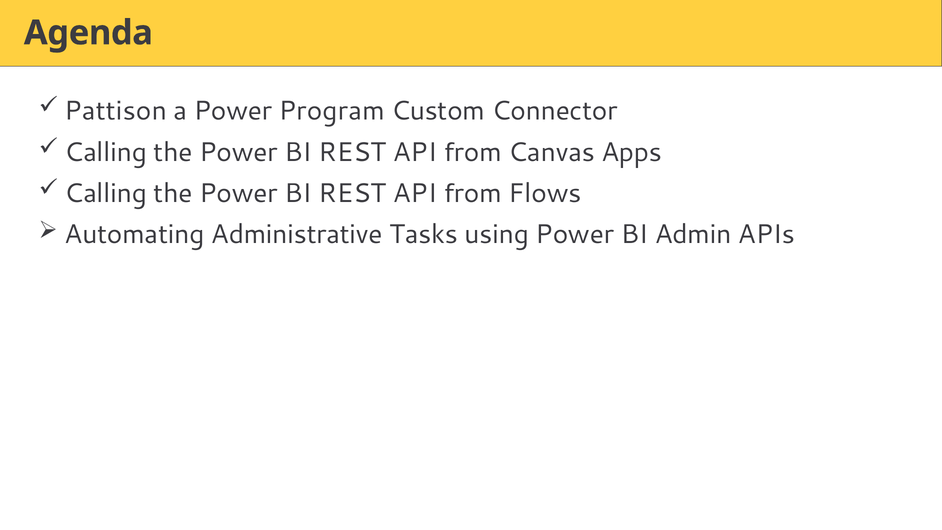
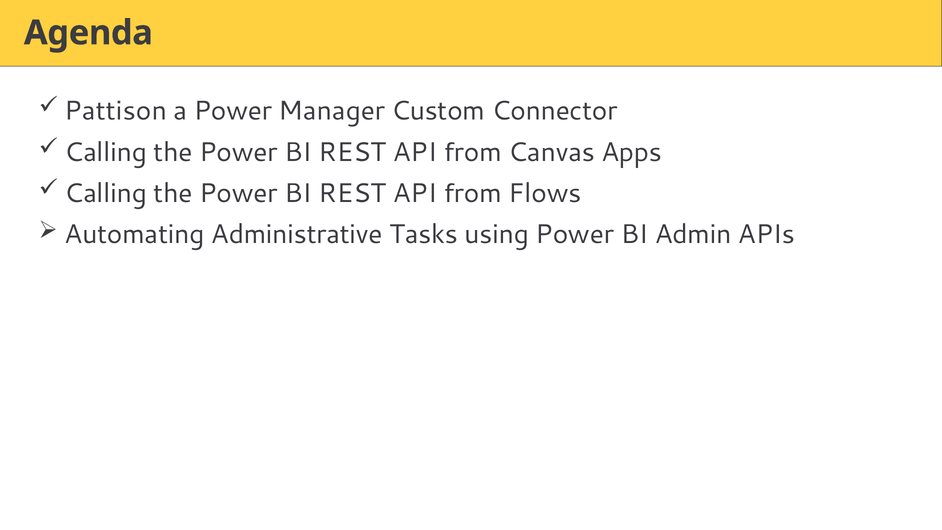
Program: Program -> Manager (332, 111)
